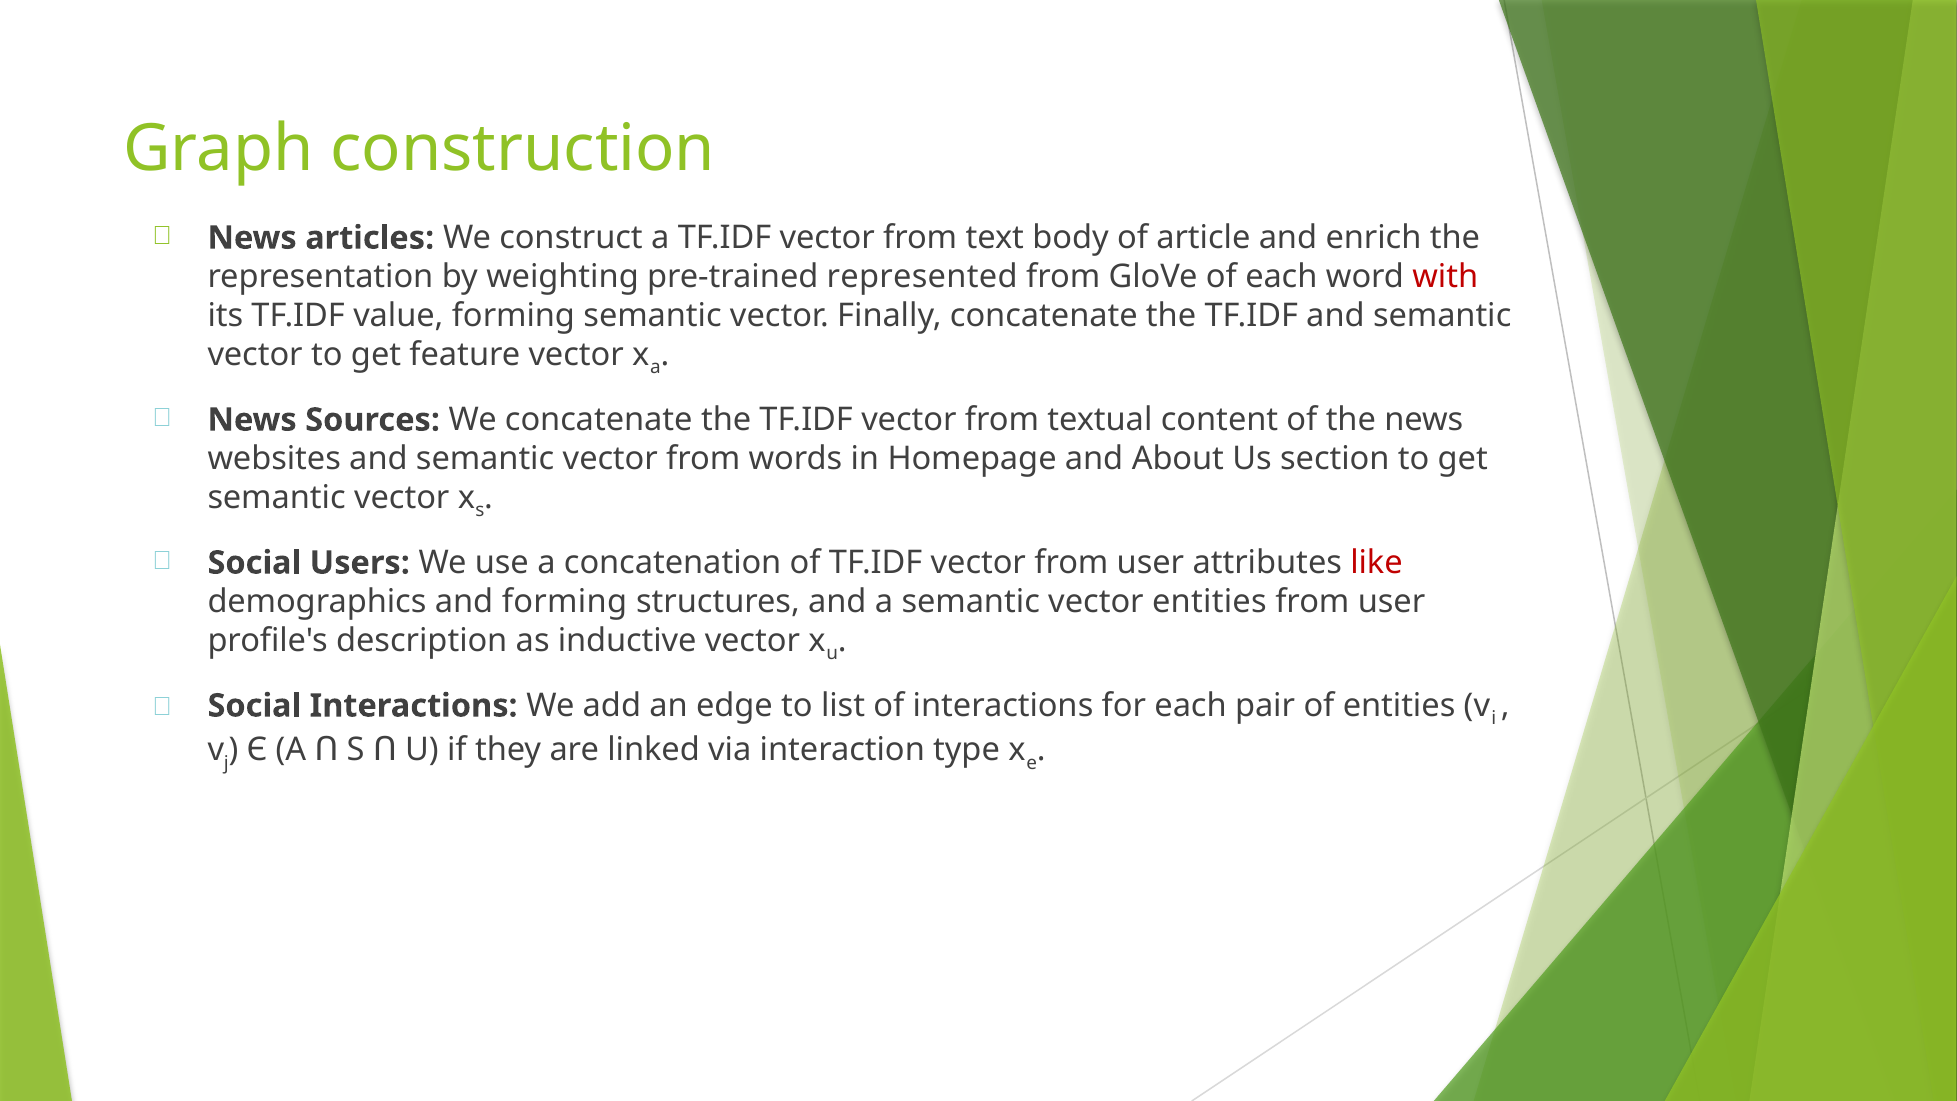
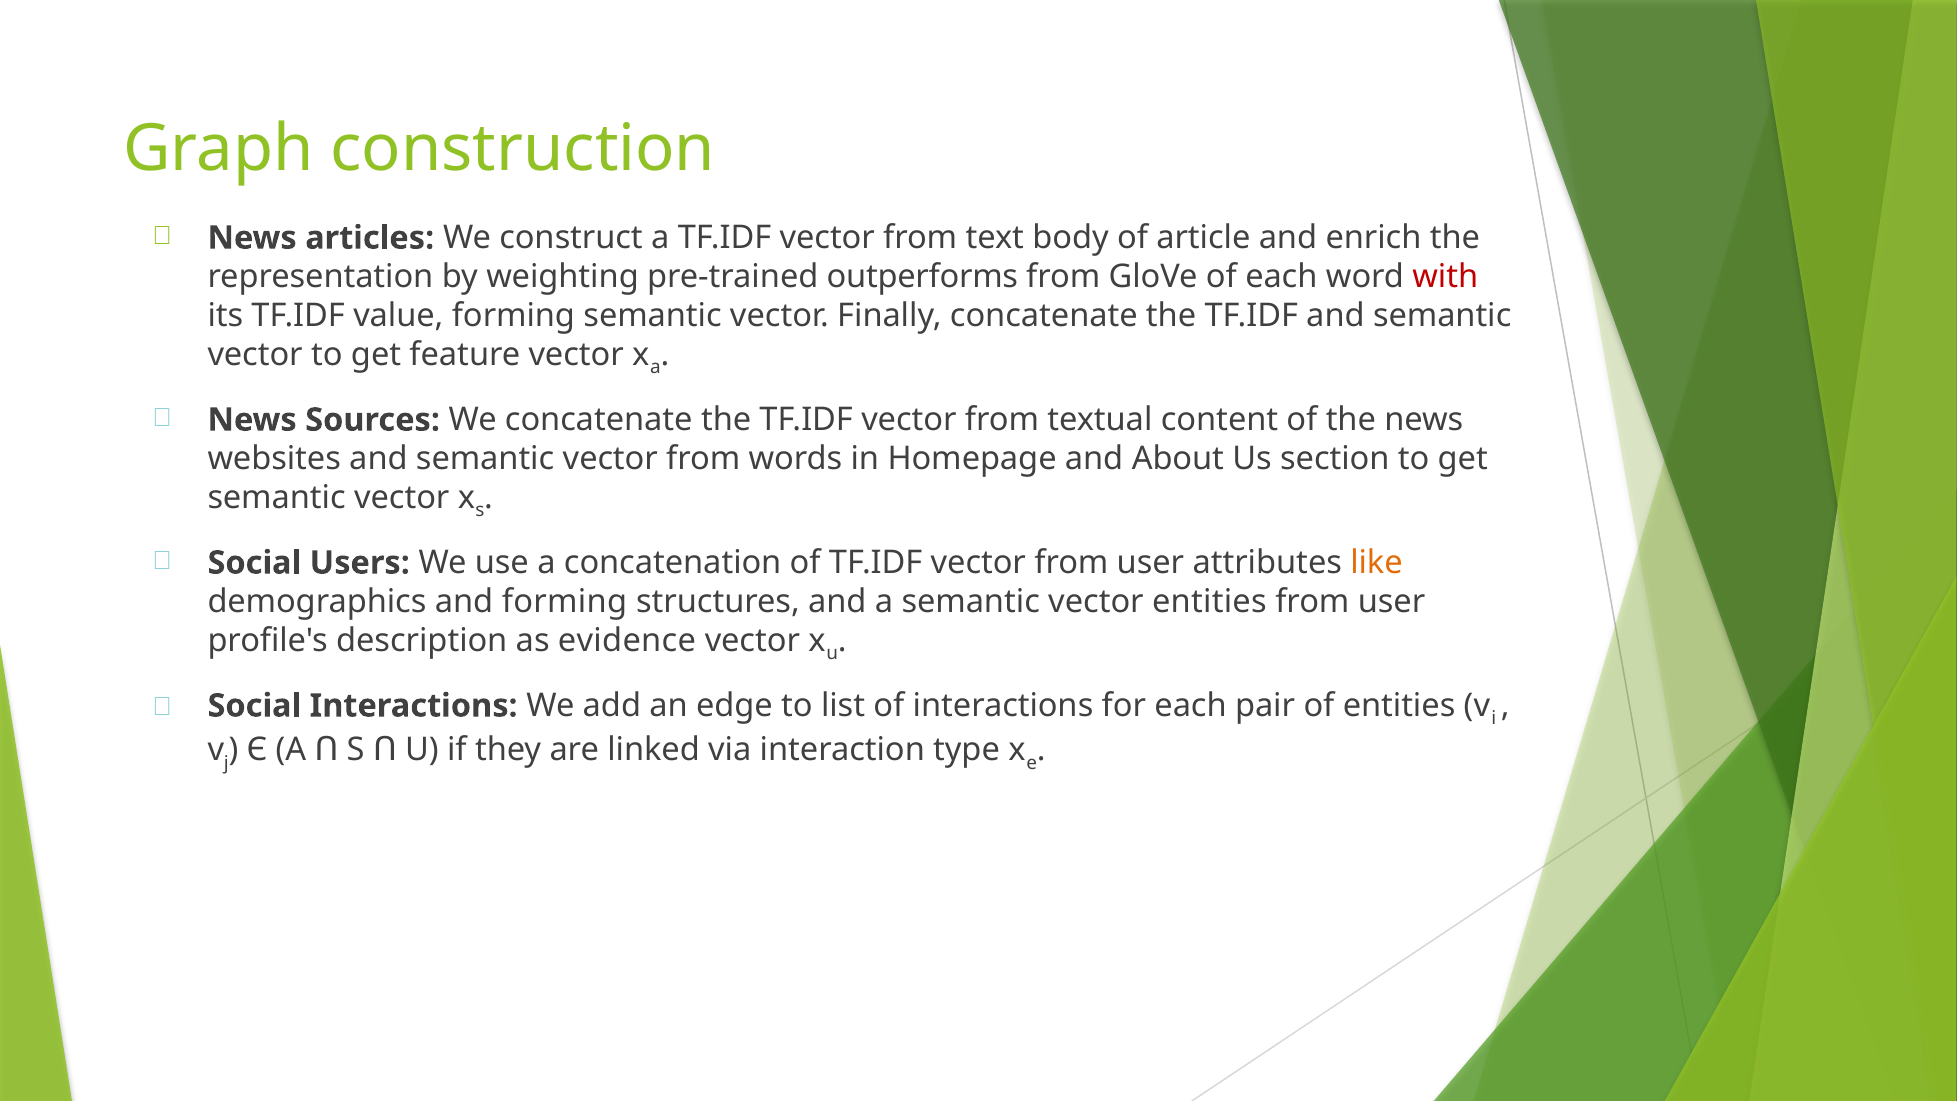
represented: represented -> outperforms (922, 277)
like colour: red -> orange (1376, 563)
inductive: inductive -> evidence (627, 641)
